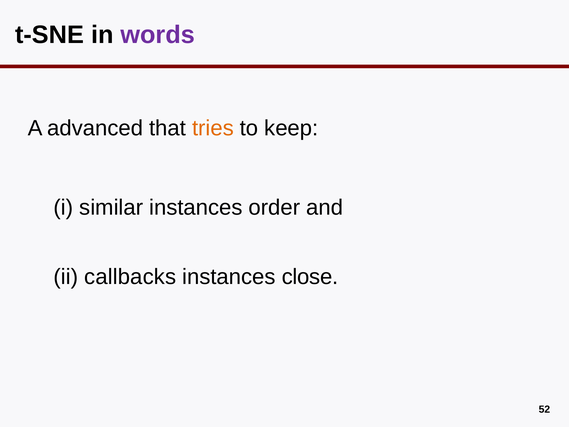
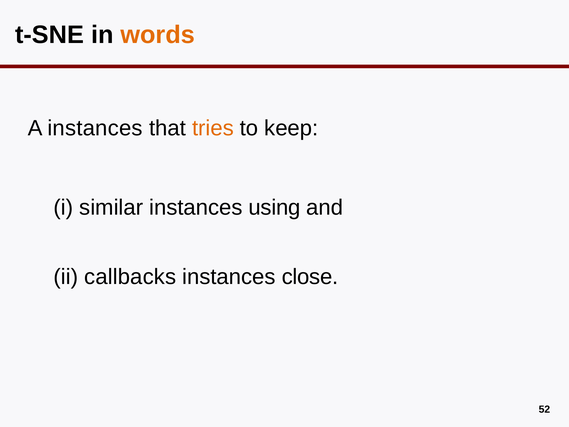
words colour: purple -> orange (158, 35)
A advanced: advanced -> instances (95, 128)
order: order -> using (274, 207)
